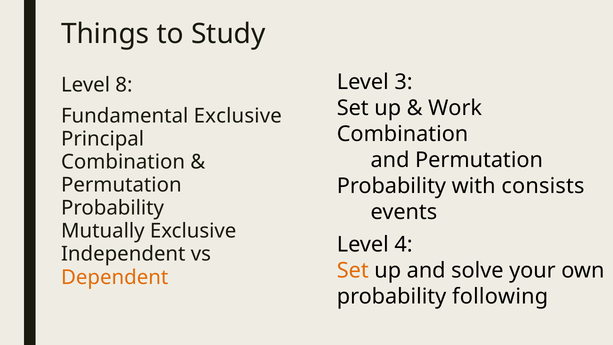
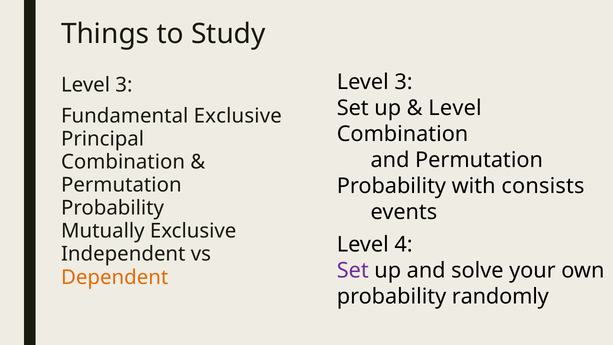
8: 8 -> 3 (124, 85)
Work: Work -> Level (455, 108)
Set colour: orange -> purple (353, 270)
following: following -> randomly (500, 296)
